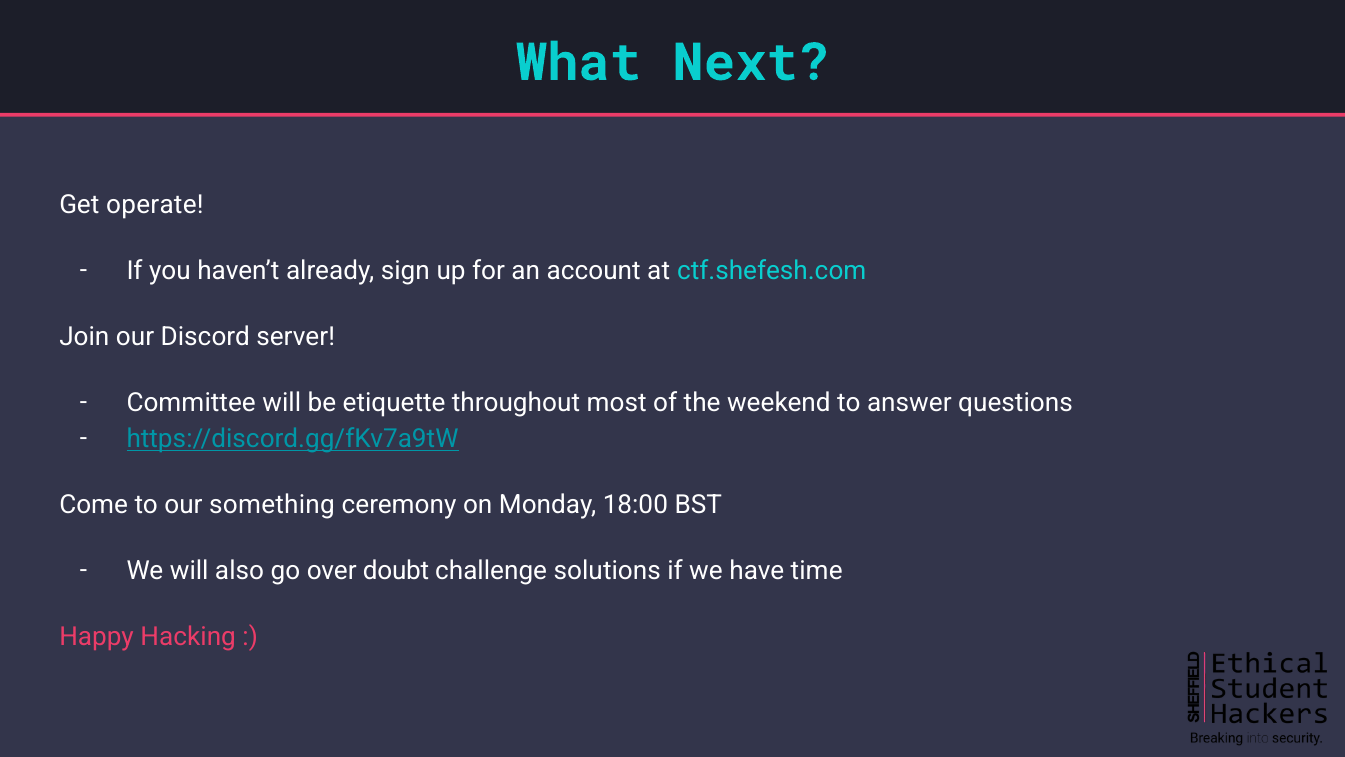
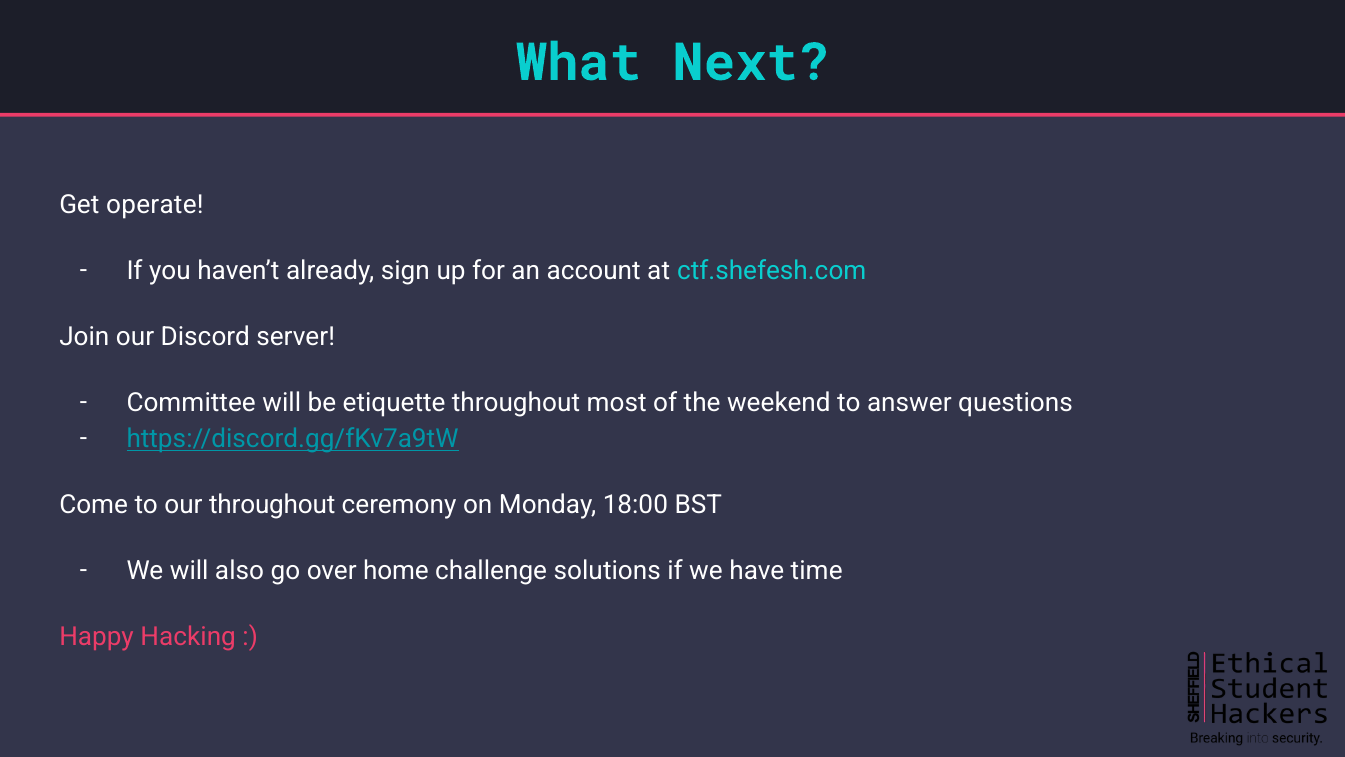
our something: something -> throughout (272, 505)
doubt: doubt -> home (396, 571)
